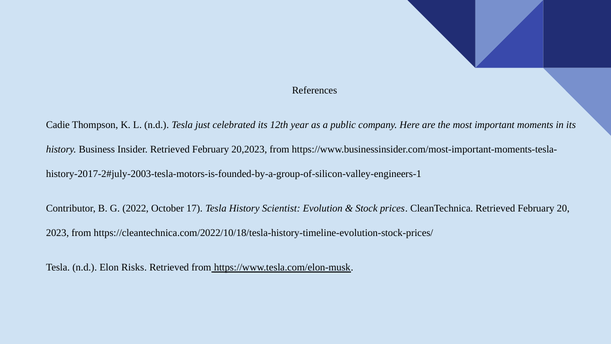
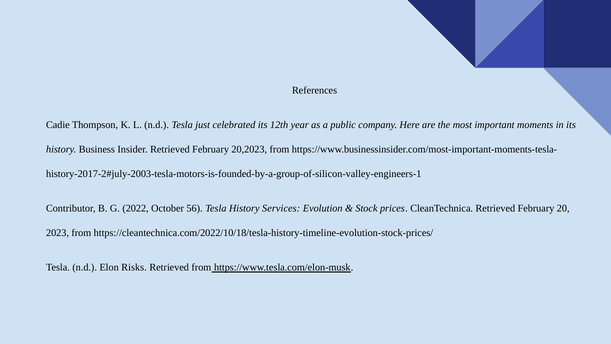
17: 17 -> 56 (195, 208)
Scientist: Scientist -> Services (281, 208)
